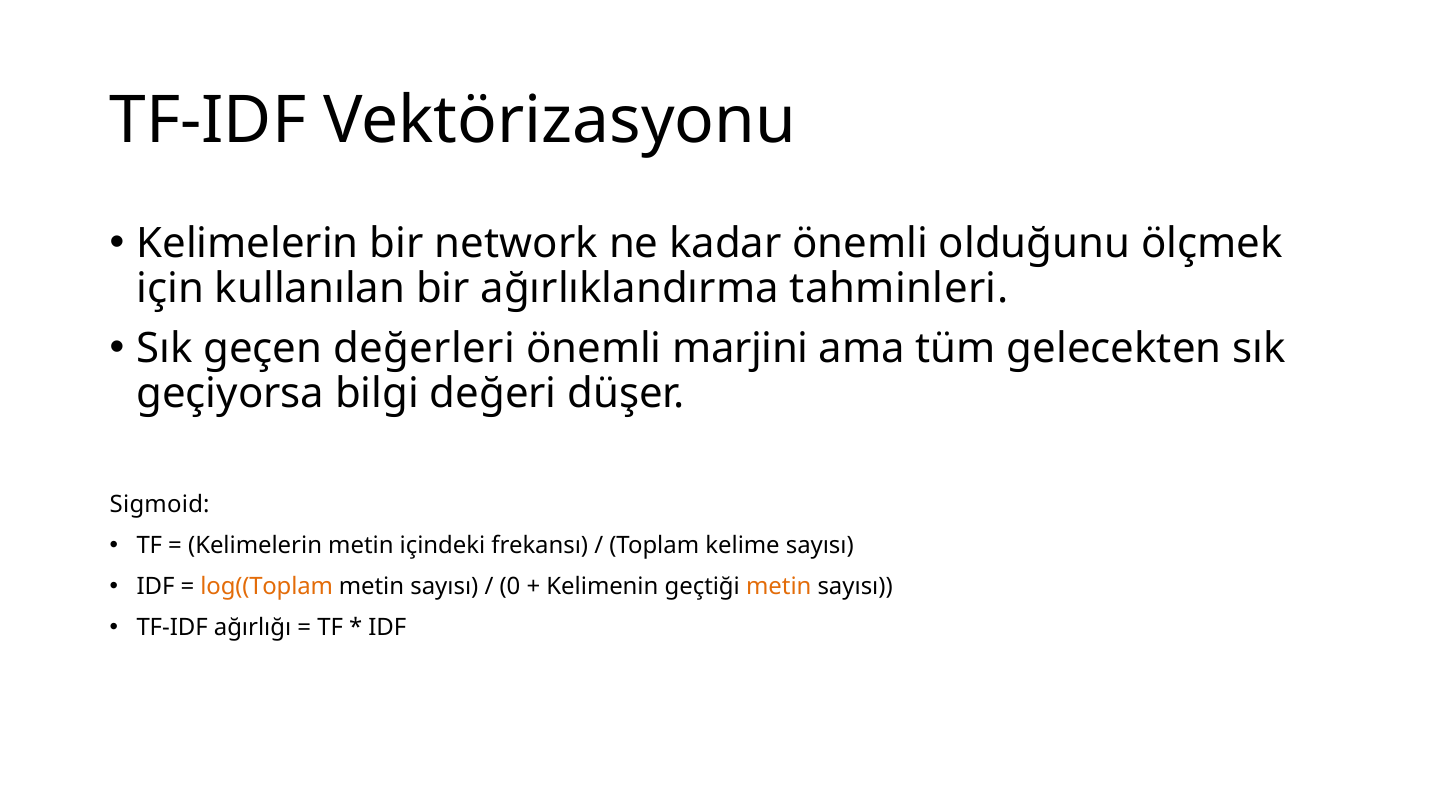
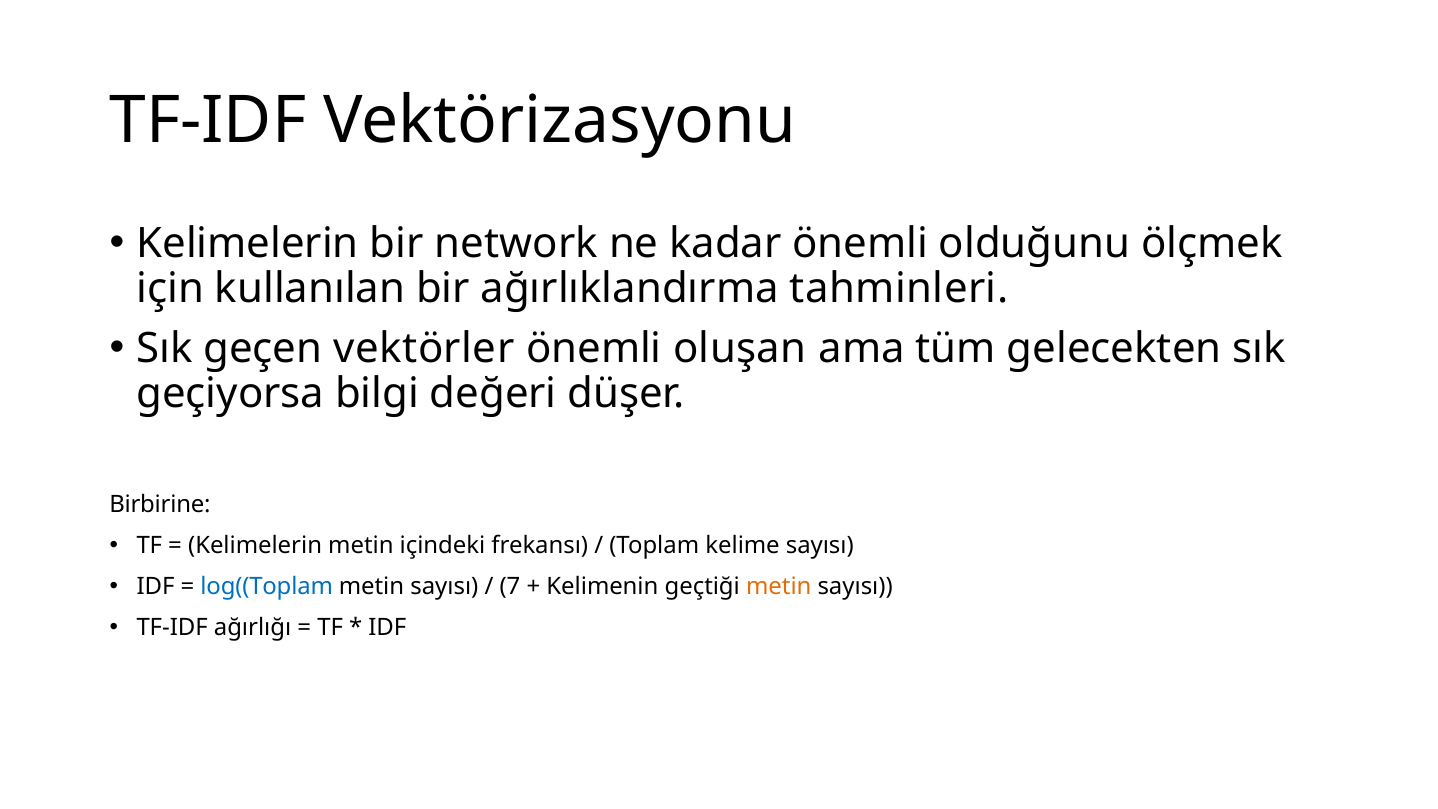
değerleri: değerleri -> vektörler (424, 349)
marjini: marjini -> oluşan (740, 349)
Sigmoid: Sigmoid -> Birbirine (160, 505)
log((Toplam colour: orange -> blue (267, 587)
0: 0 -> 7 (510, 587)
